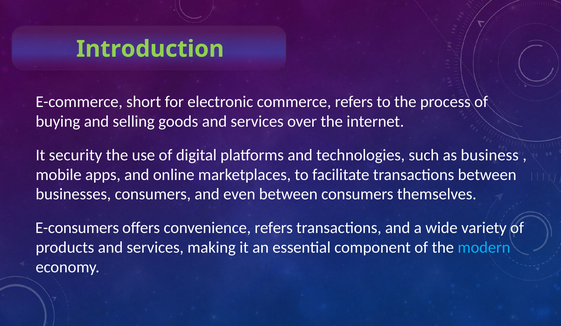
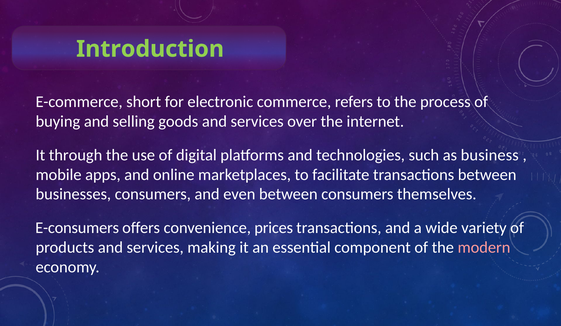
security: security -> through (76, 155)
convenience refers: refers -> prices (274, 228)
modern colour: light blue -> pink (484, 248)
